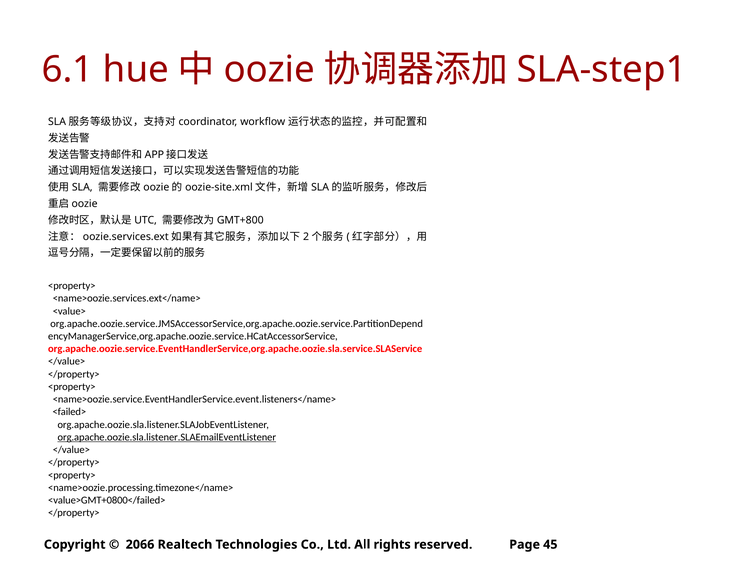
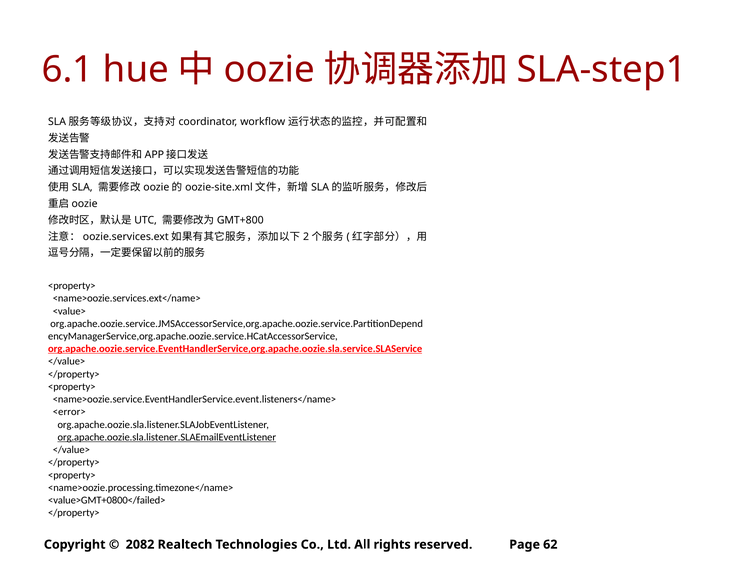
org.apache.oozie.service.EventHandlerService,org.apache.oozie.sla.service.SLAService underline: none -> present (235, 349)
<failed>: <failed> -> <error> (69, 412)
2066: 2066 -> 2082 (140, 545)
45: 45 -> 62 (550, 545)
